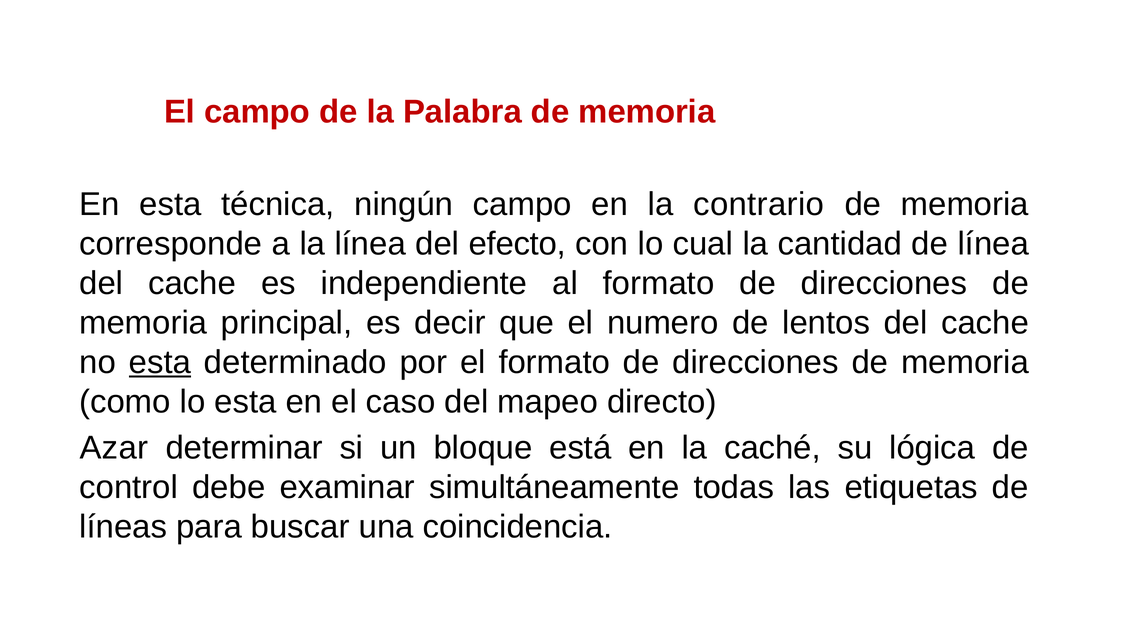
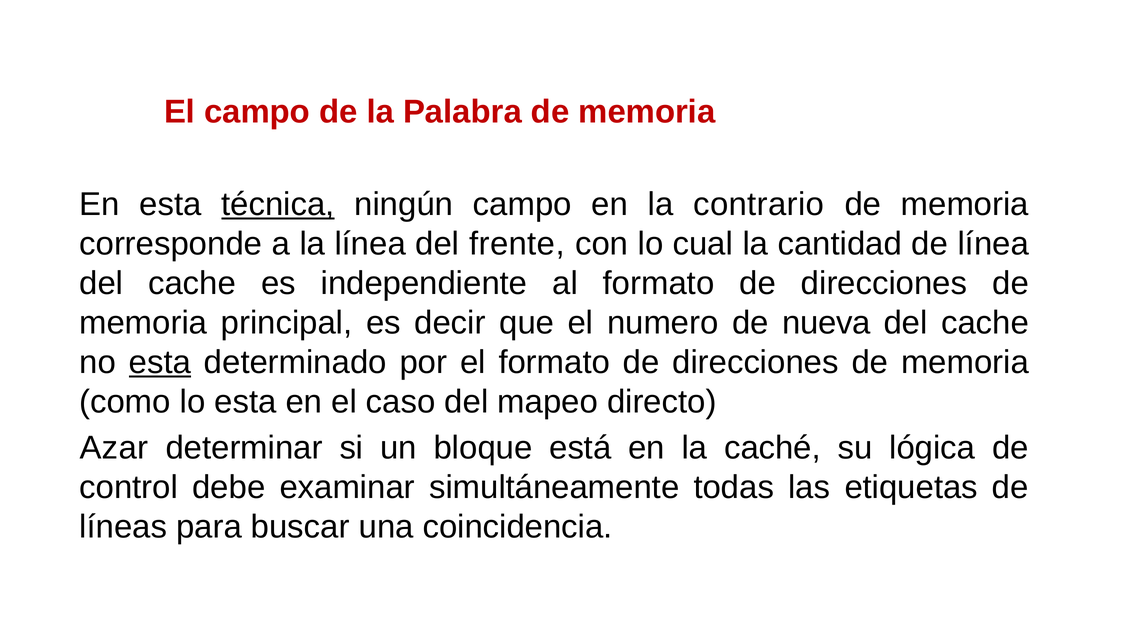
técnica underline: none -> present (278, 204)
efecto: efecto -> frente (517, 244)
lentos: lentos -> nueva (826, 323)
